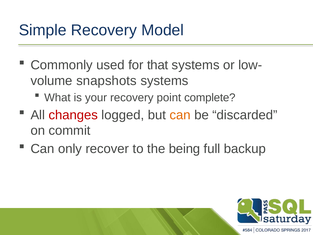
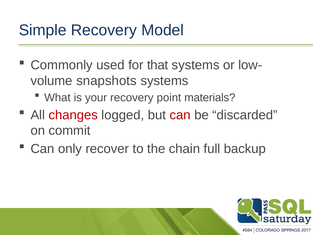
complete: complete -> materials (210, 97)
can colour: orange -> red (180, 115)
being: being -> chain (184, 149)
